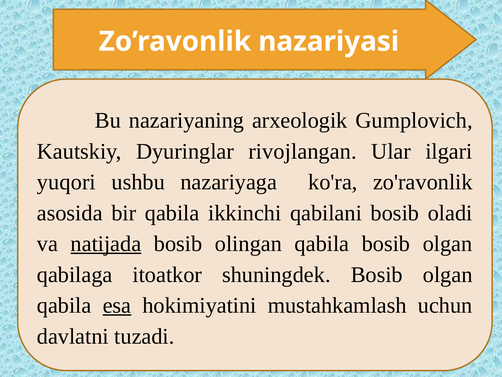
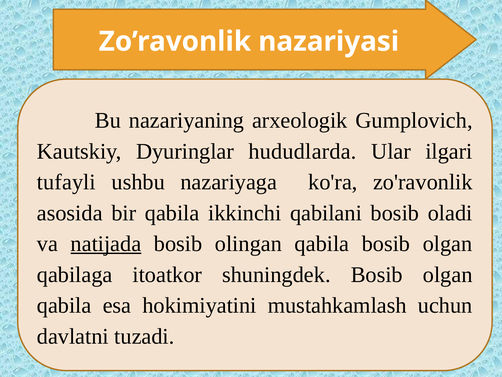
rivojlangan: rivojlangan -> hududlarda (302, 151)
yuqori: yuqori -> tufayli (66, 182)
esa underline: present -> none (117, 305)
